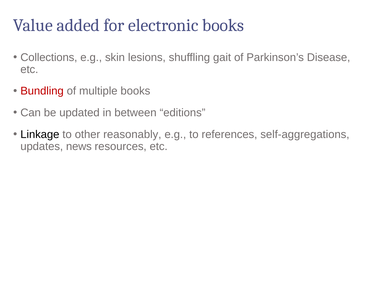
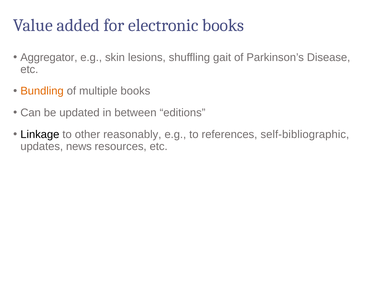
Collections: Collections -> Aggregator (49, 57)
Bundling colour: red -> orange (42, 91)
self-aggregations: self-aggregations -> self-bibliographic (305, 134)
